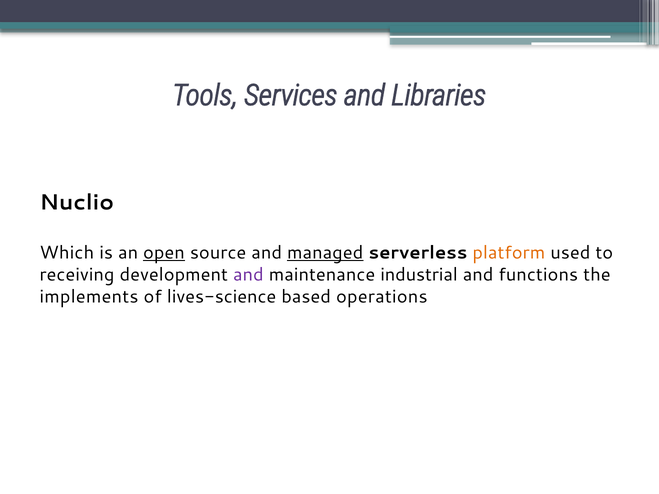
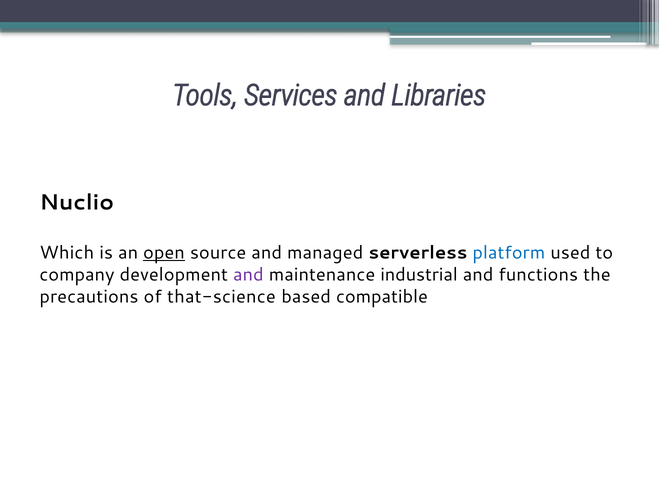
managed underline: present -> none (325, 253)
platform colour: orange -> blue (509, 253)
receiving: receiving -> company (77, 275)
implements: implements -> precautions (89, 297)
lives-science: lives-science -> that-science (221, 297)
operations: operations -> compatible (382, 297)
